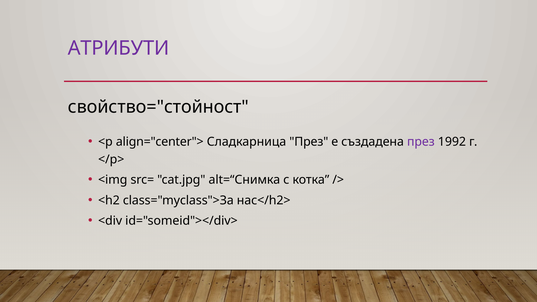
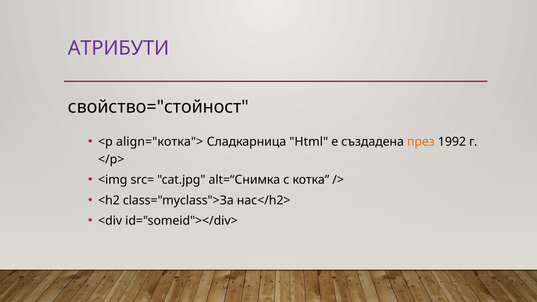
align="center">: align="center"> -> align="котка"> (160, 142)
Сладкарница През: През -> Html (309, 142)
през colour: purple -> orange (421, 142)
